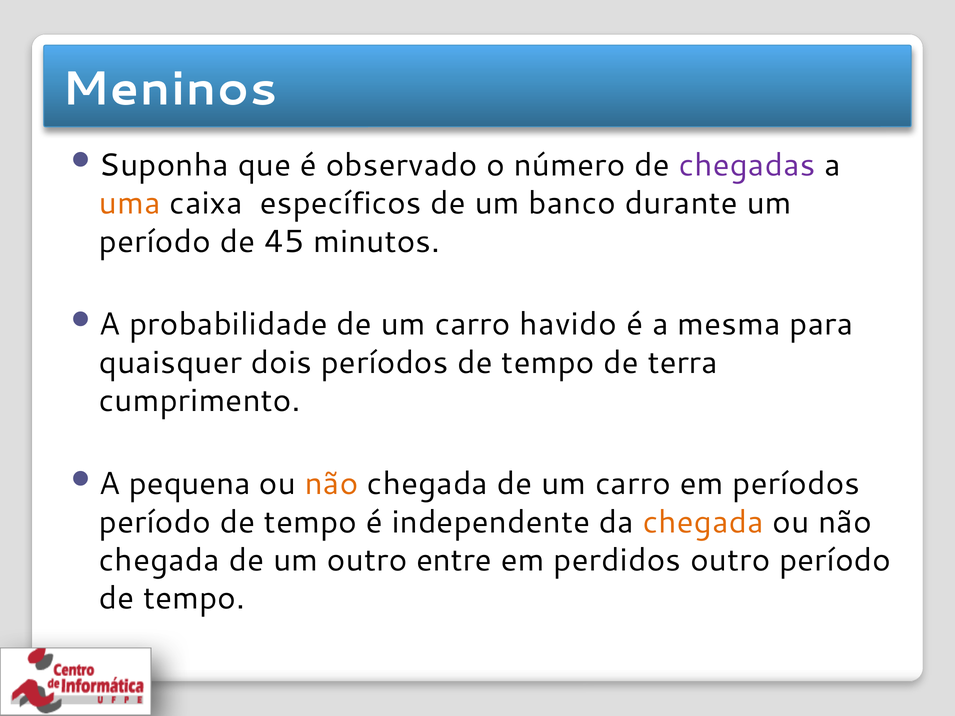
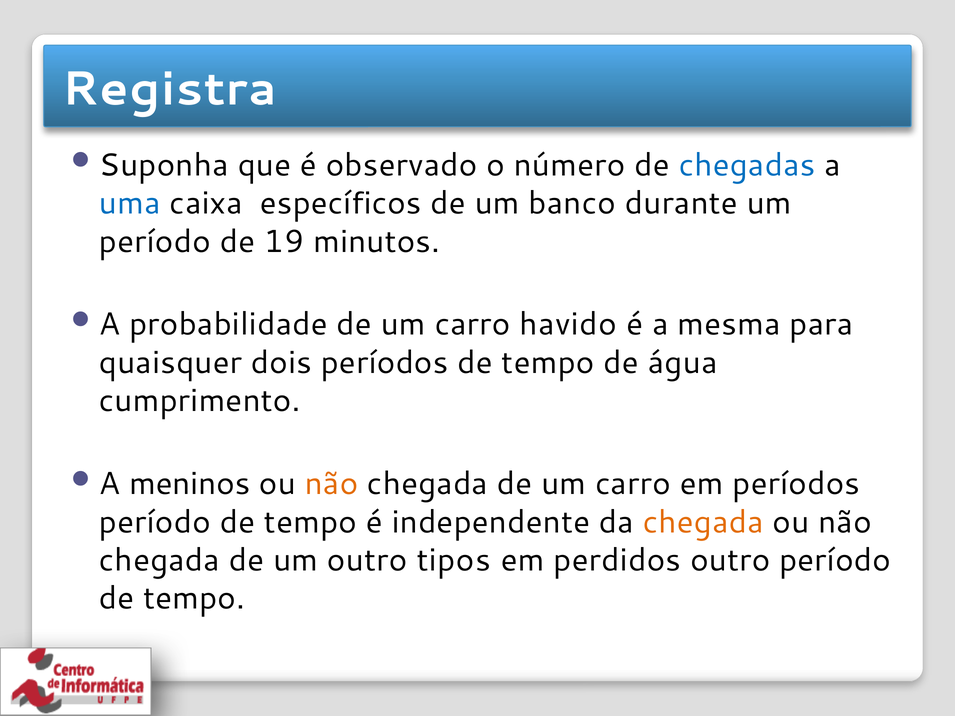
Meninos: Meninos -> Registra (169, 89)
chegadas colour: purple -> blue (747, 165)
uma colour: orange -> blue (130, 203)
45: 45 -> 19 (284, 242)
terra: terra -> água (683, 363)
pequena: pequena -> meninos (190, 484)
entre: entre -> tipos (454, 560)
